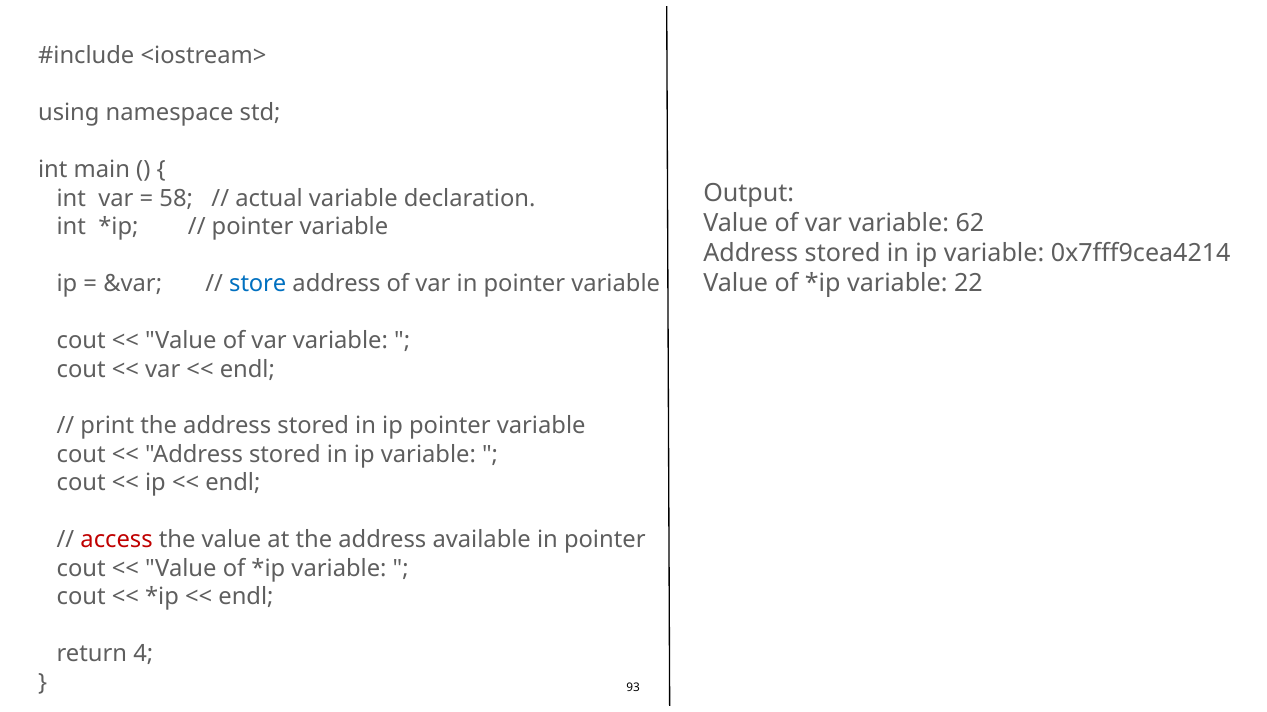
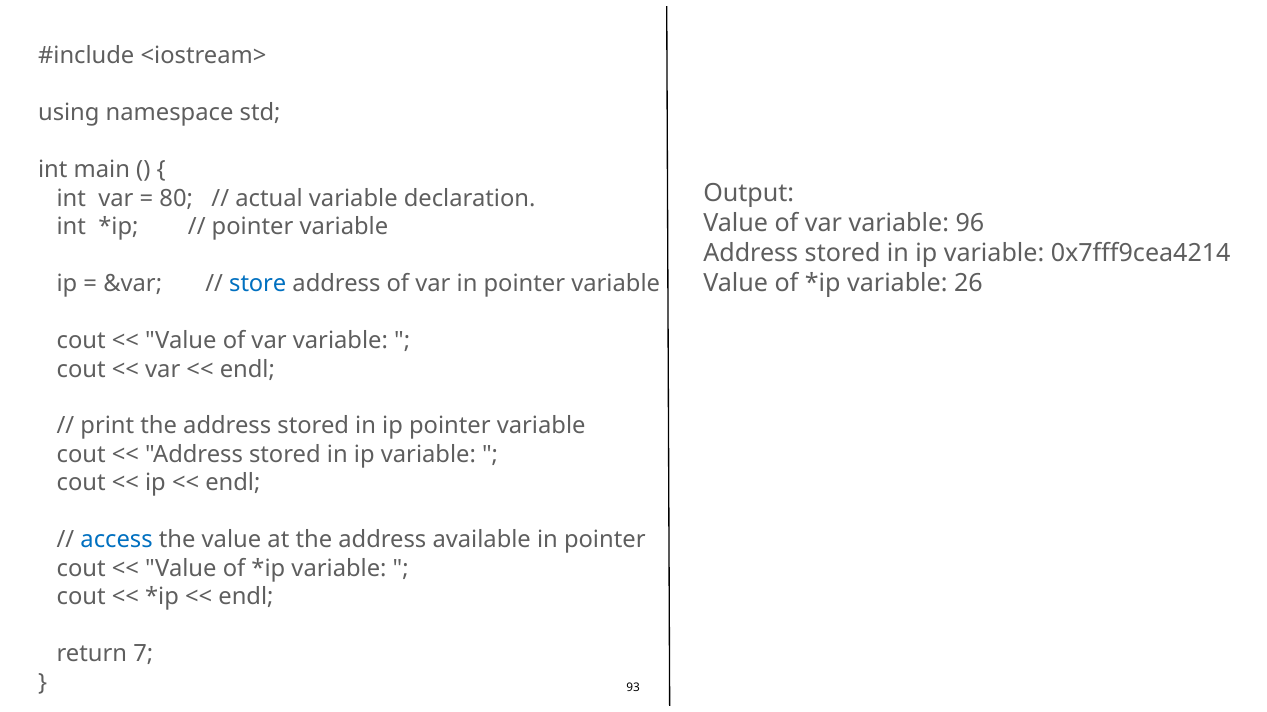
58: 58 -> 80 (176, 198)
62: 62 -> 96 (970, 223)
22: 22 -> 26 (968, 284)
access colour: red -> blue (117, 541)
4: 4 -> 7 (143, 655)
